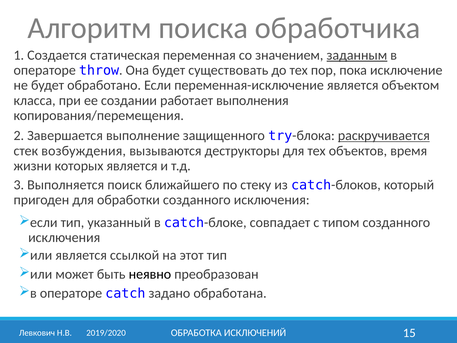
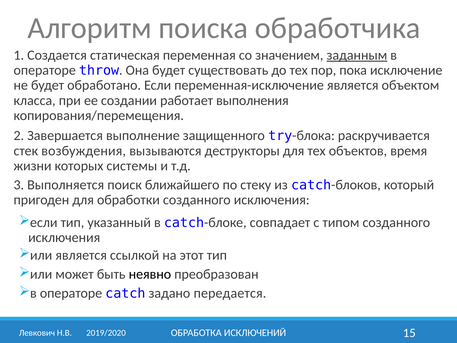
раскручивается underline: present -> none (384, 136)
которых является: является -> системы (132, 166)
обработана: обработана -> передается (230, 293)
